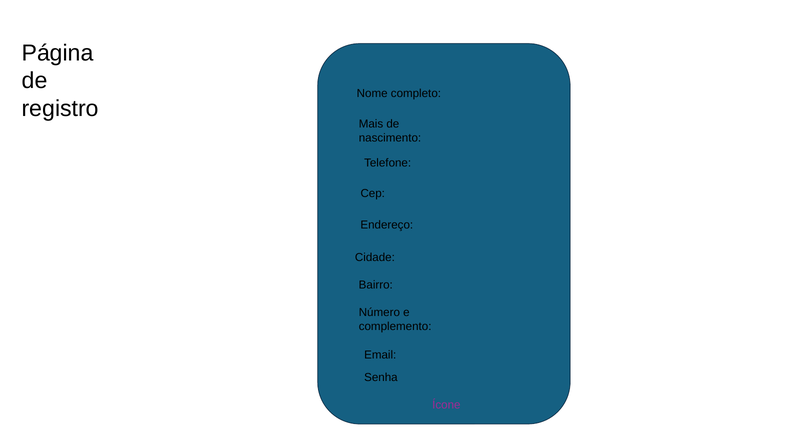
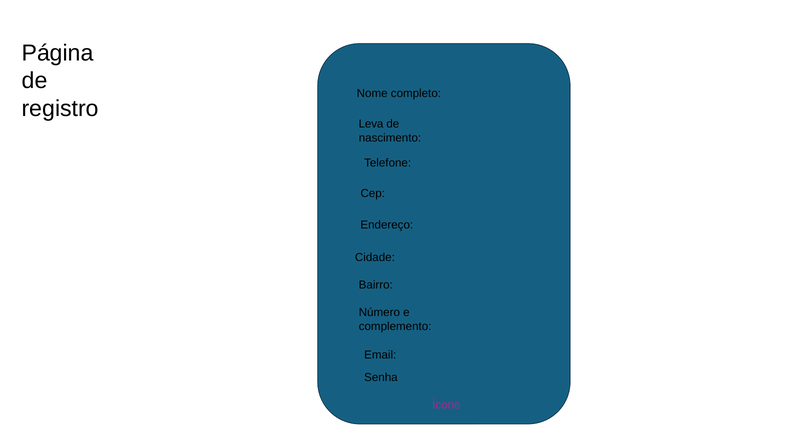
Mais: Mais -> Leva (371, 124)
